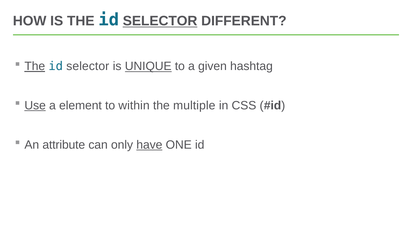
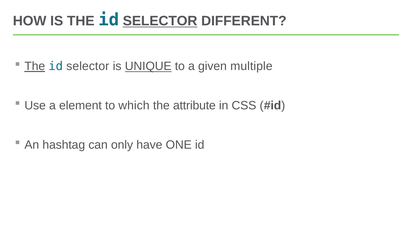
hashtag: hashtag -> multiple (251, 66)
Use underline: present -> none (35, 105)
within: within -> which (134, 105)
multiple: multiple -> attribute (194, 105)
attribute: attribute -> hashtag (64, 145)
have underline: present -> none (149, 145)
